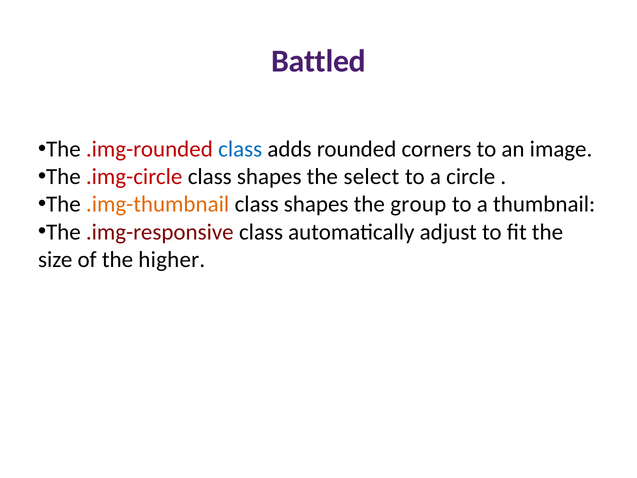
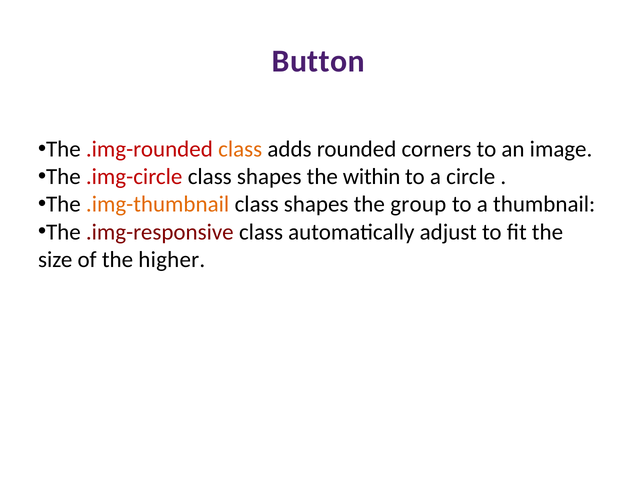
Battled: Battled -> Button (318, 61)
class colour: blue -> orange (240, 149)
select: select -> within (372, 177)
